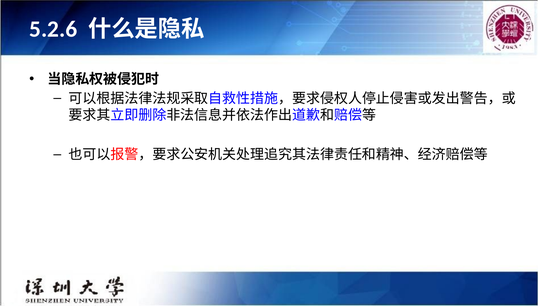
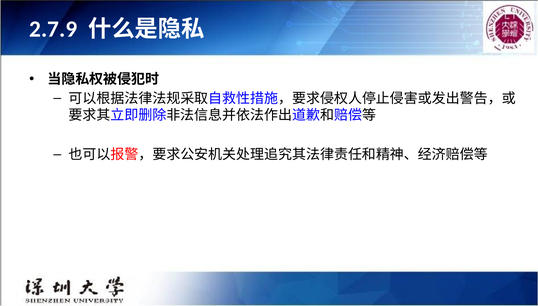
5.2.6: 5.2.6 -> 2.7.9 (53, 29)
